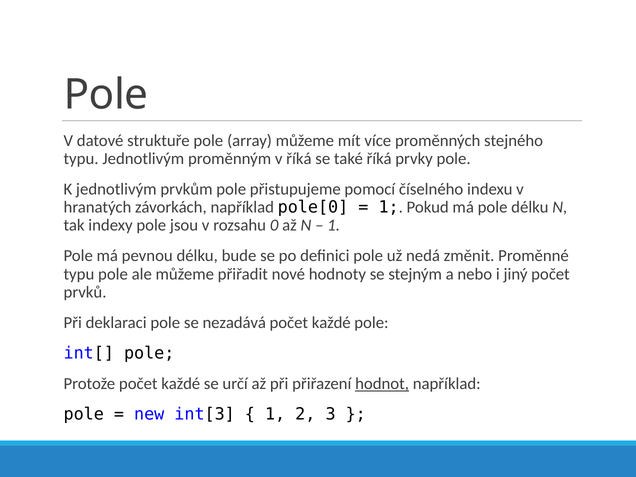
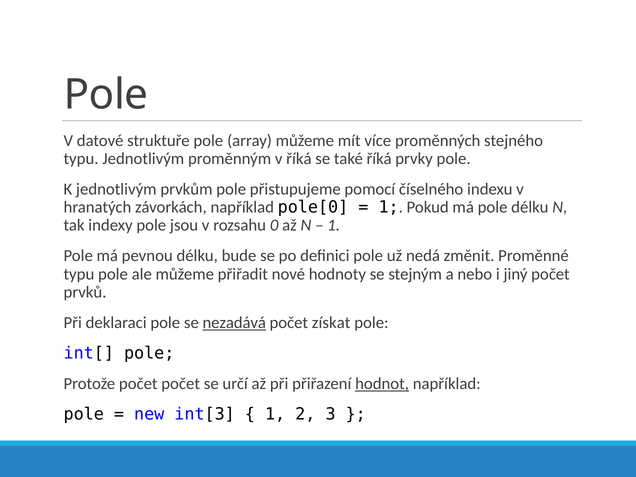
nezadává underline: none -> present (234, 323)
každé: každé -> získat (331, 323)
Protože počet každé: každé -> počet (181, 384)
